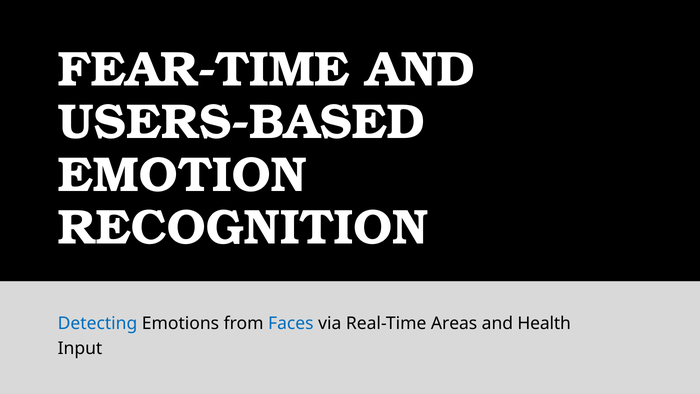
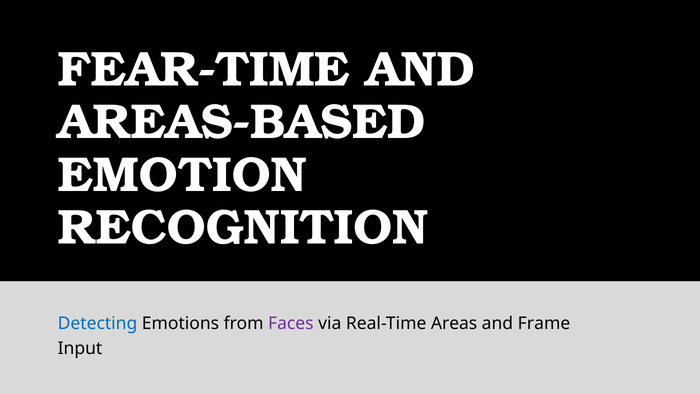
USERS-BASED: USERS-BASED -> AREAS-BASED (241, 122)
Faces colour: blue -> purple (291, 323)
Health: Health -> Frame (544, 323)
